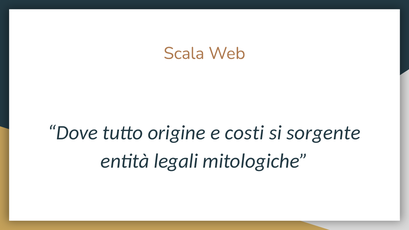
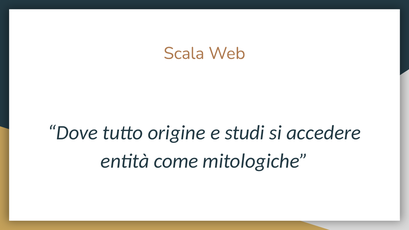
costi: costi -> studi (245, 133)
sorgente: sorgente -> accedere (324, 133)
legali: legali -> come (176, 161)
